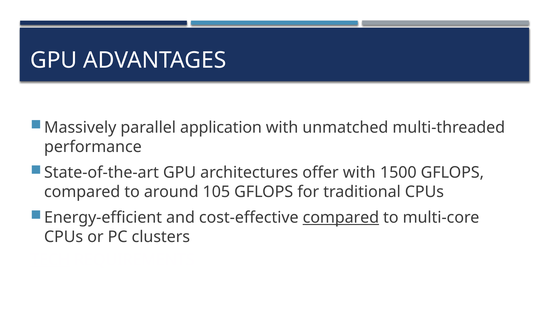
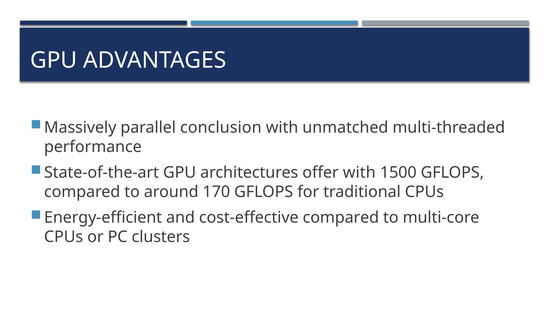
application: application -> conclusion (221, 128)
105: 105 -> 170 (216, 192)
compared underline: present -> none (341, 218)
